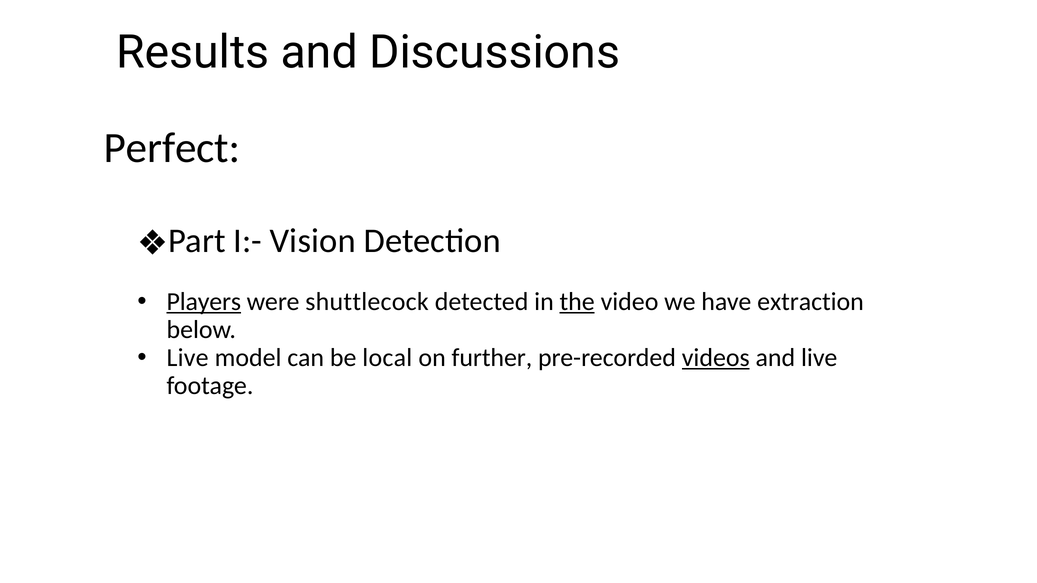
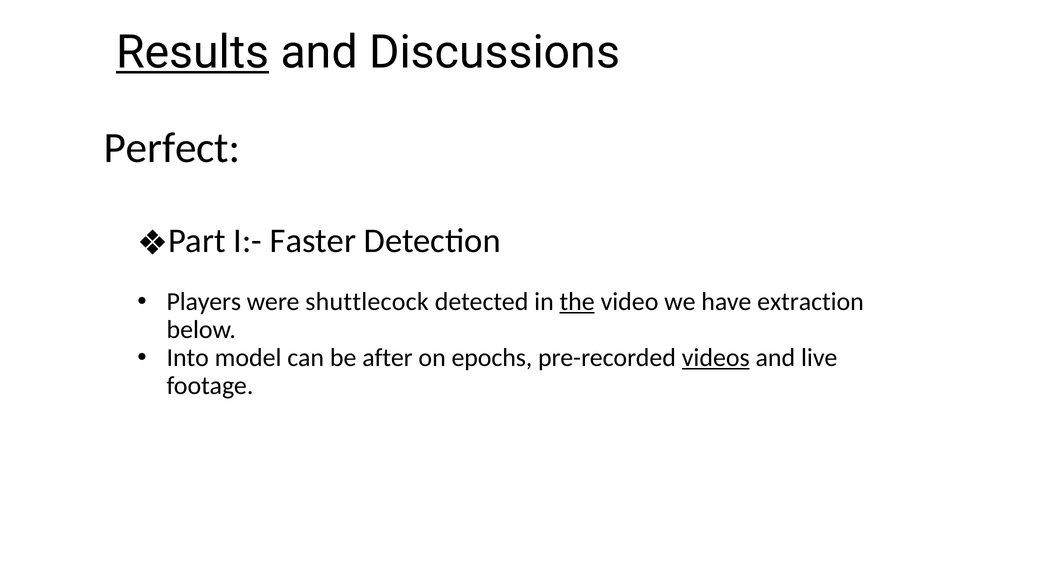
Results underline: none -> present (193, 52)
Vision: Vision -> Faster (313, 241)
Players underline: present -> none (204, 302)
Live: Live -> Into (188, 358)
local: local -> after (388, 358)
further: further -> epochs (492, 358)
